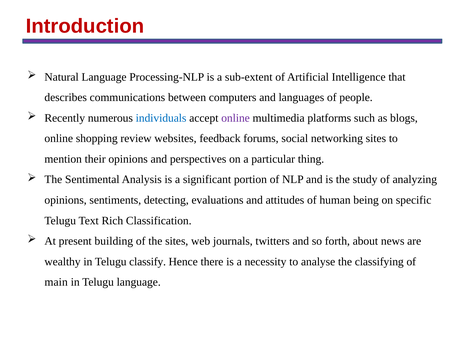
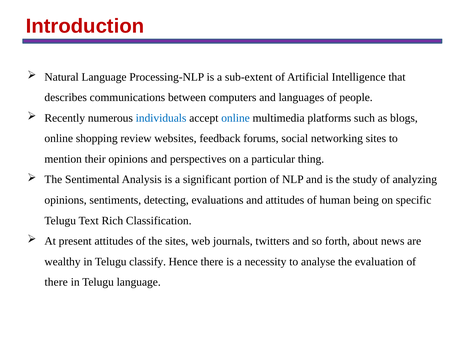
online colour: purple -> blue (236, 118)
present building: building -> attitudes (114, 242)
classifying: classifying -> evaluation (379, 262)
main: main -> there (56, 283)
